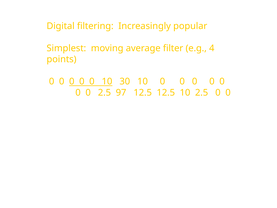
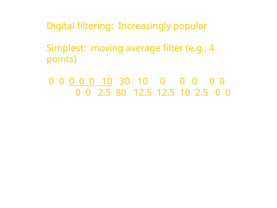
97: 97 -> 80 (121, 92)
